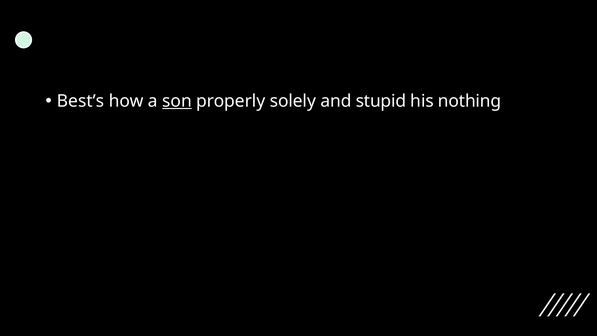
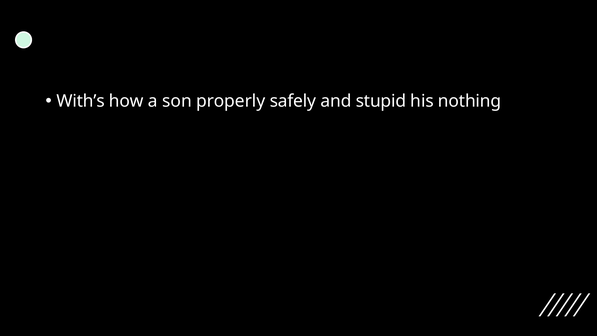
Best’s: Best’s -> With’s (81, 101)
son underline: present -> none (177, 101)
solely: solely -> safely (293, 101)
